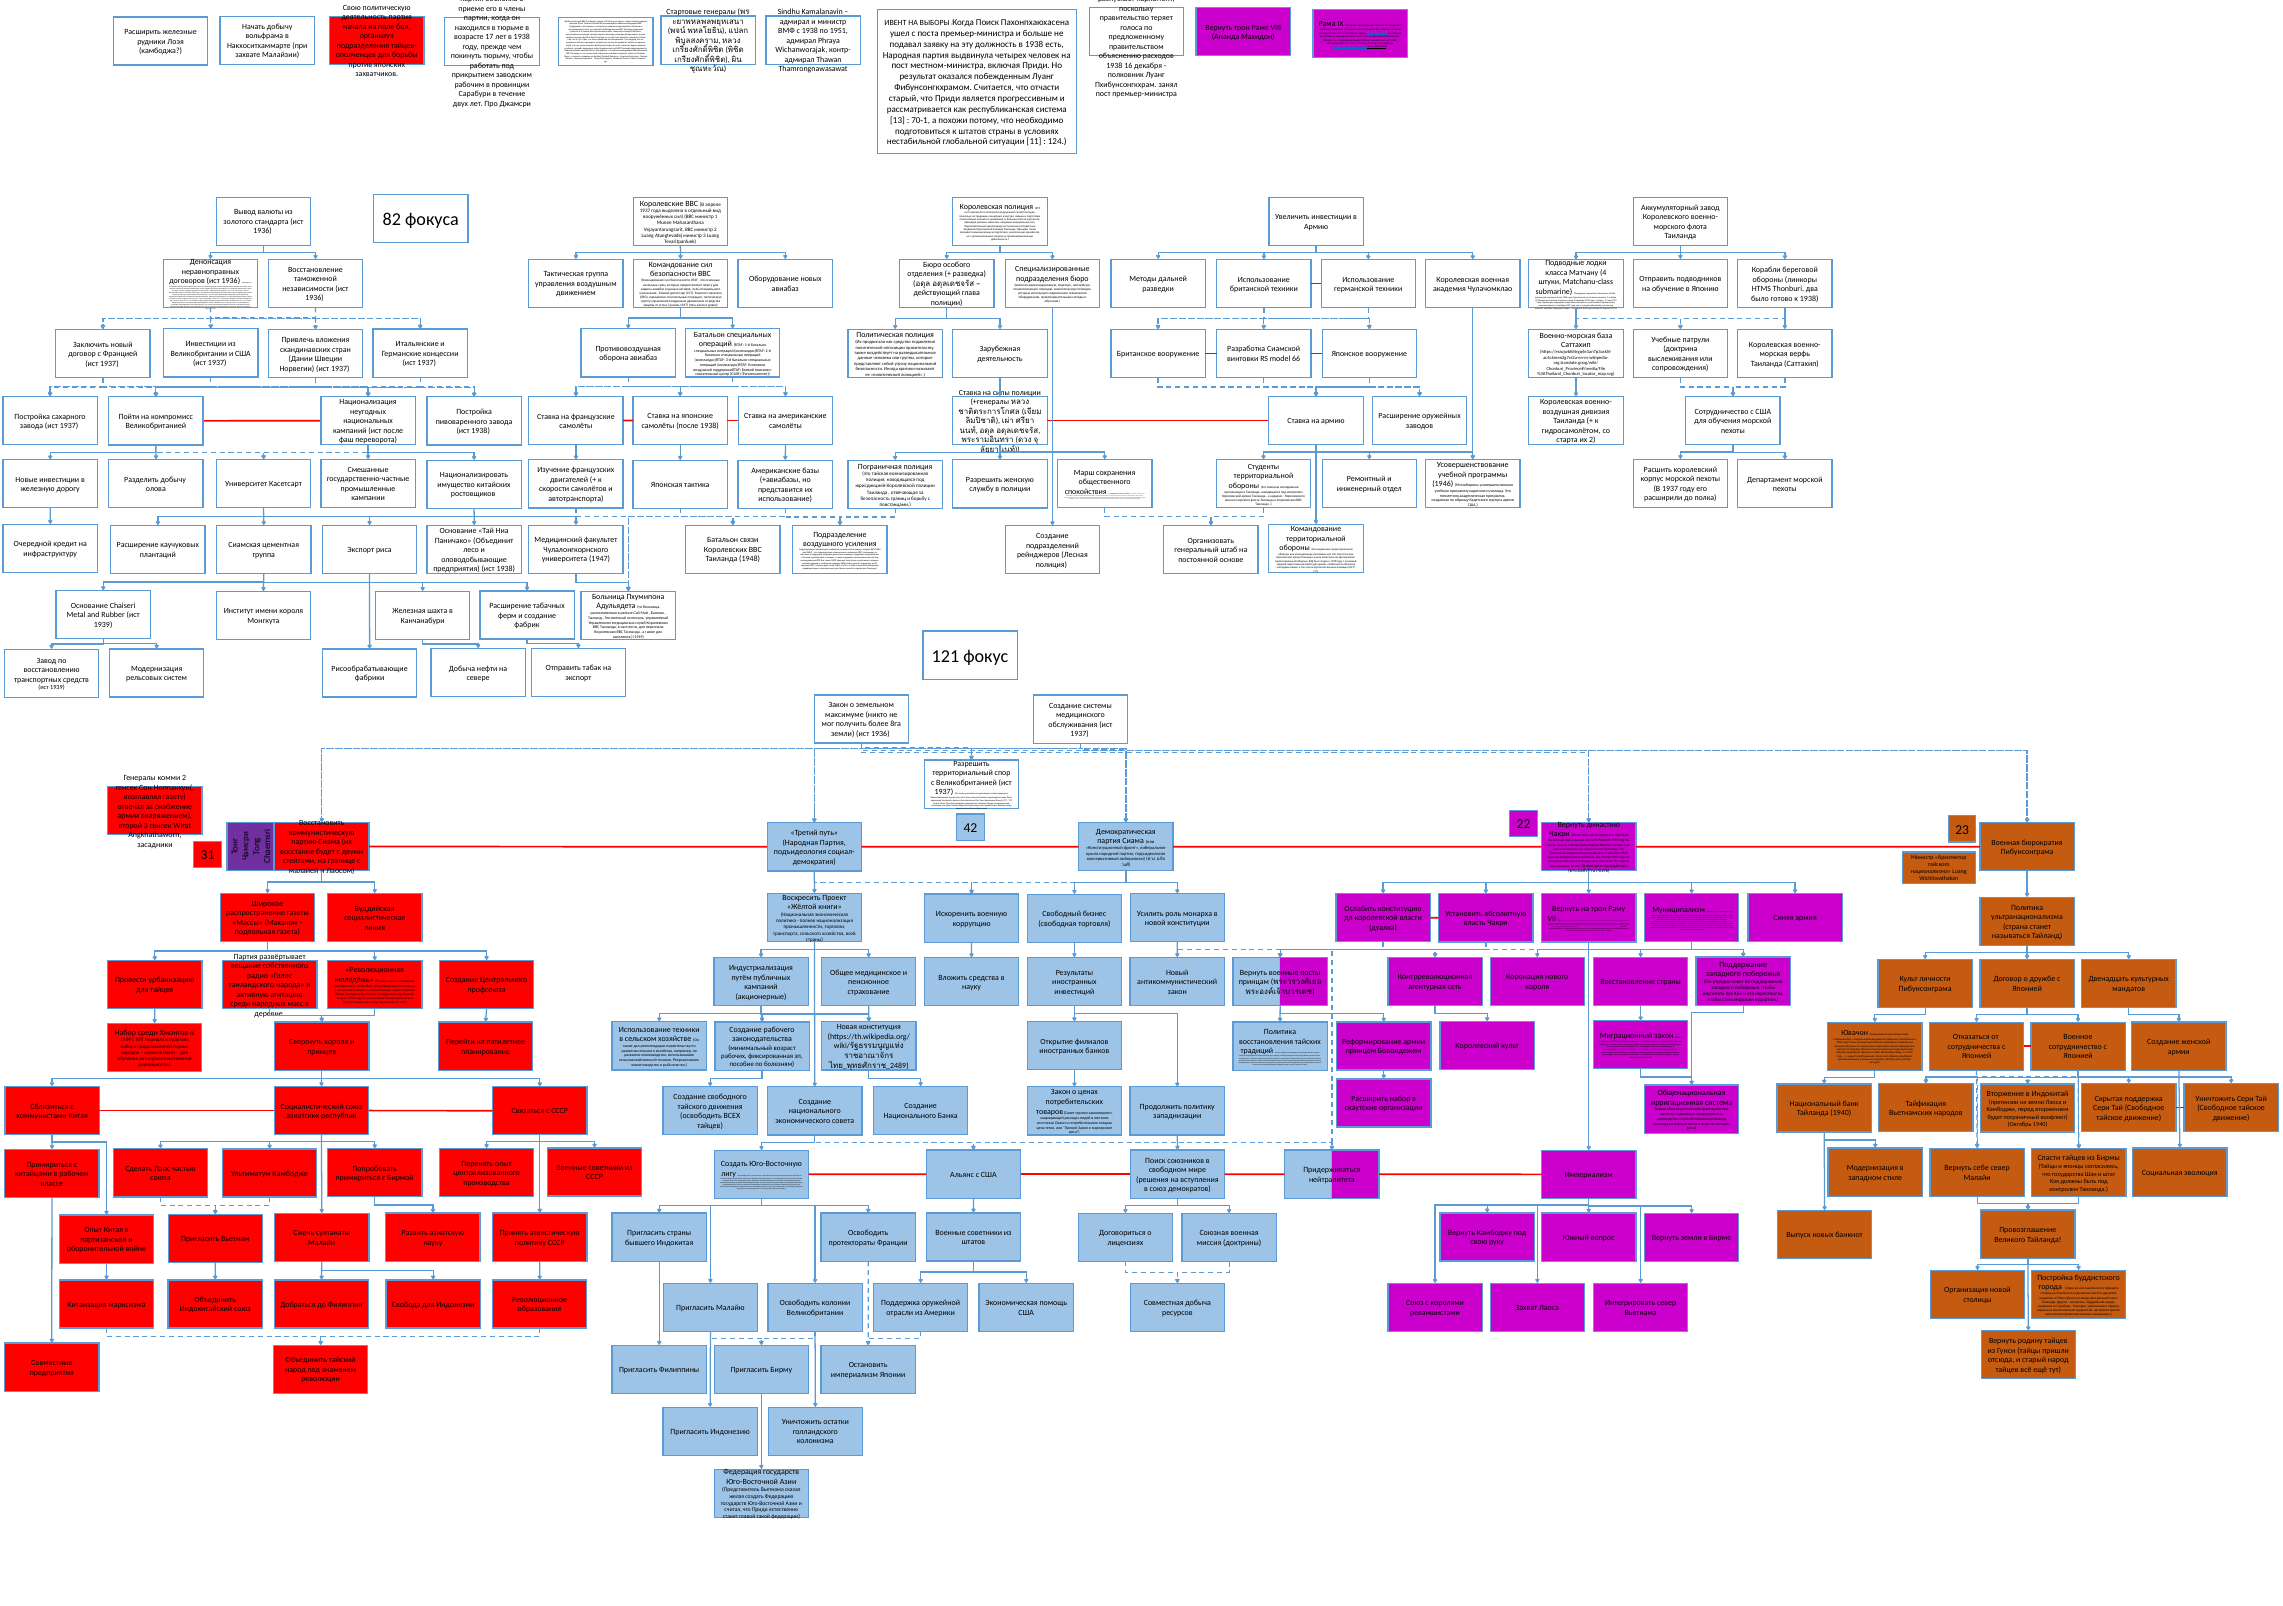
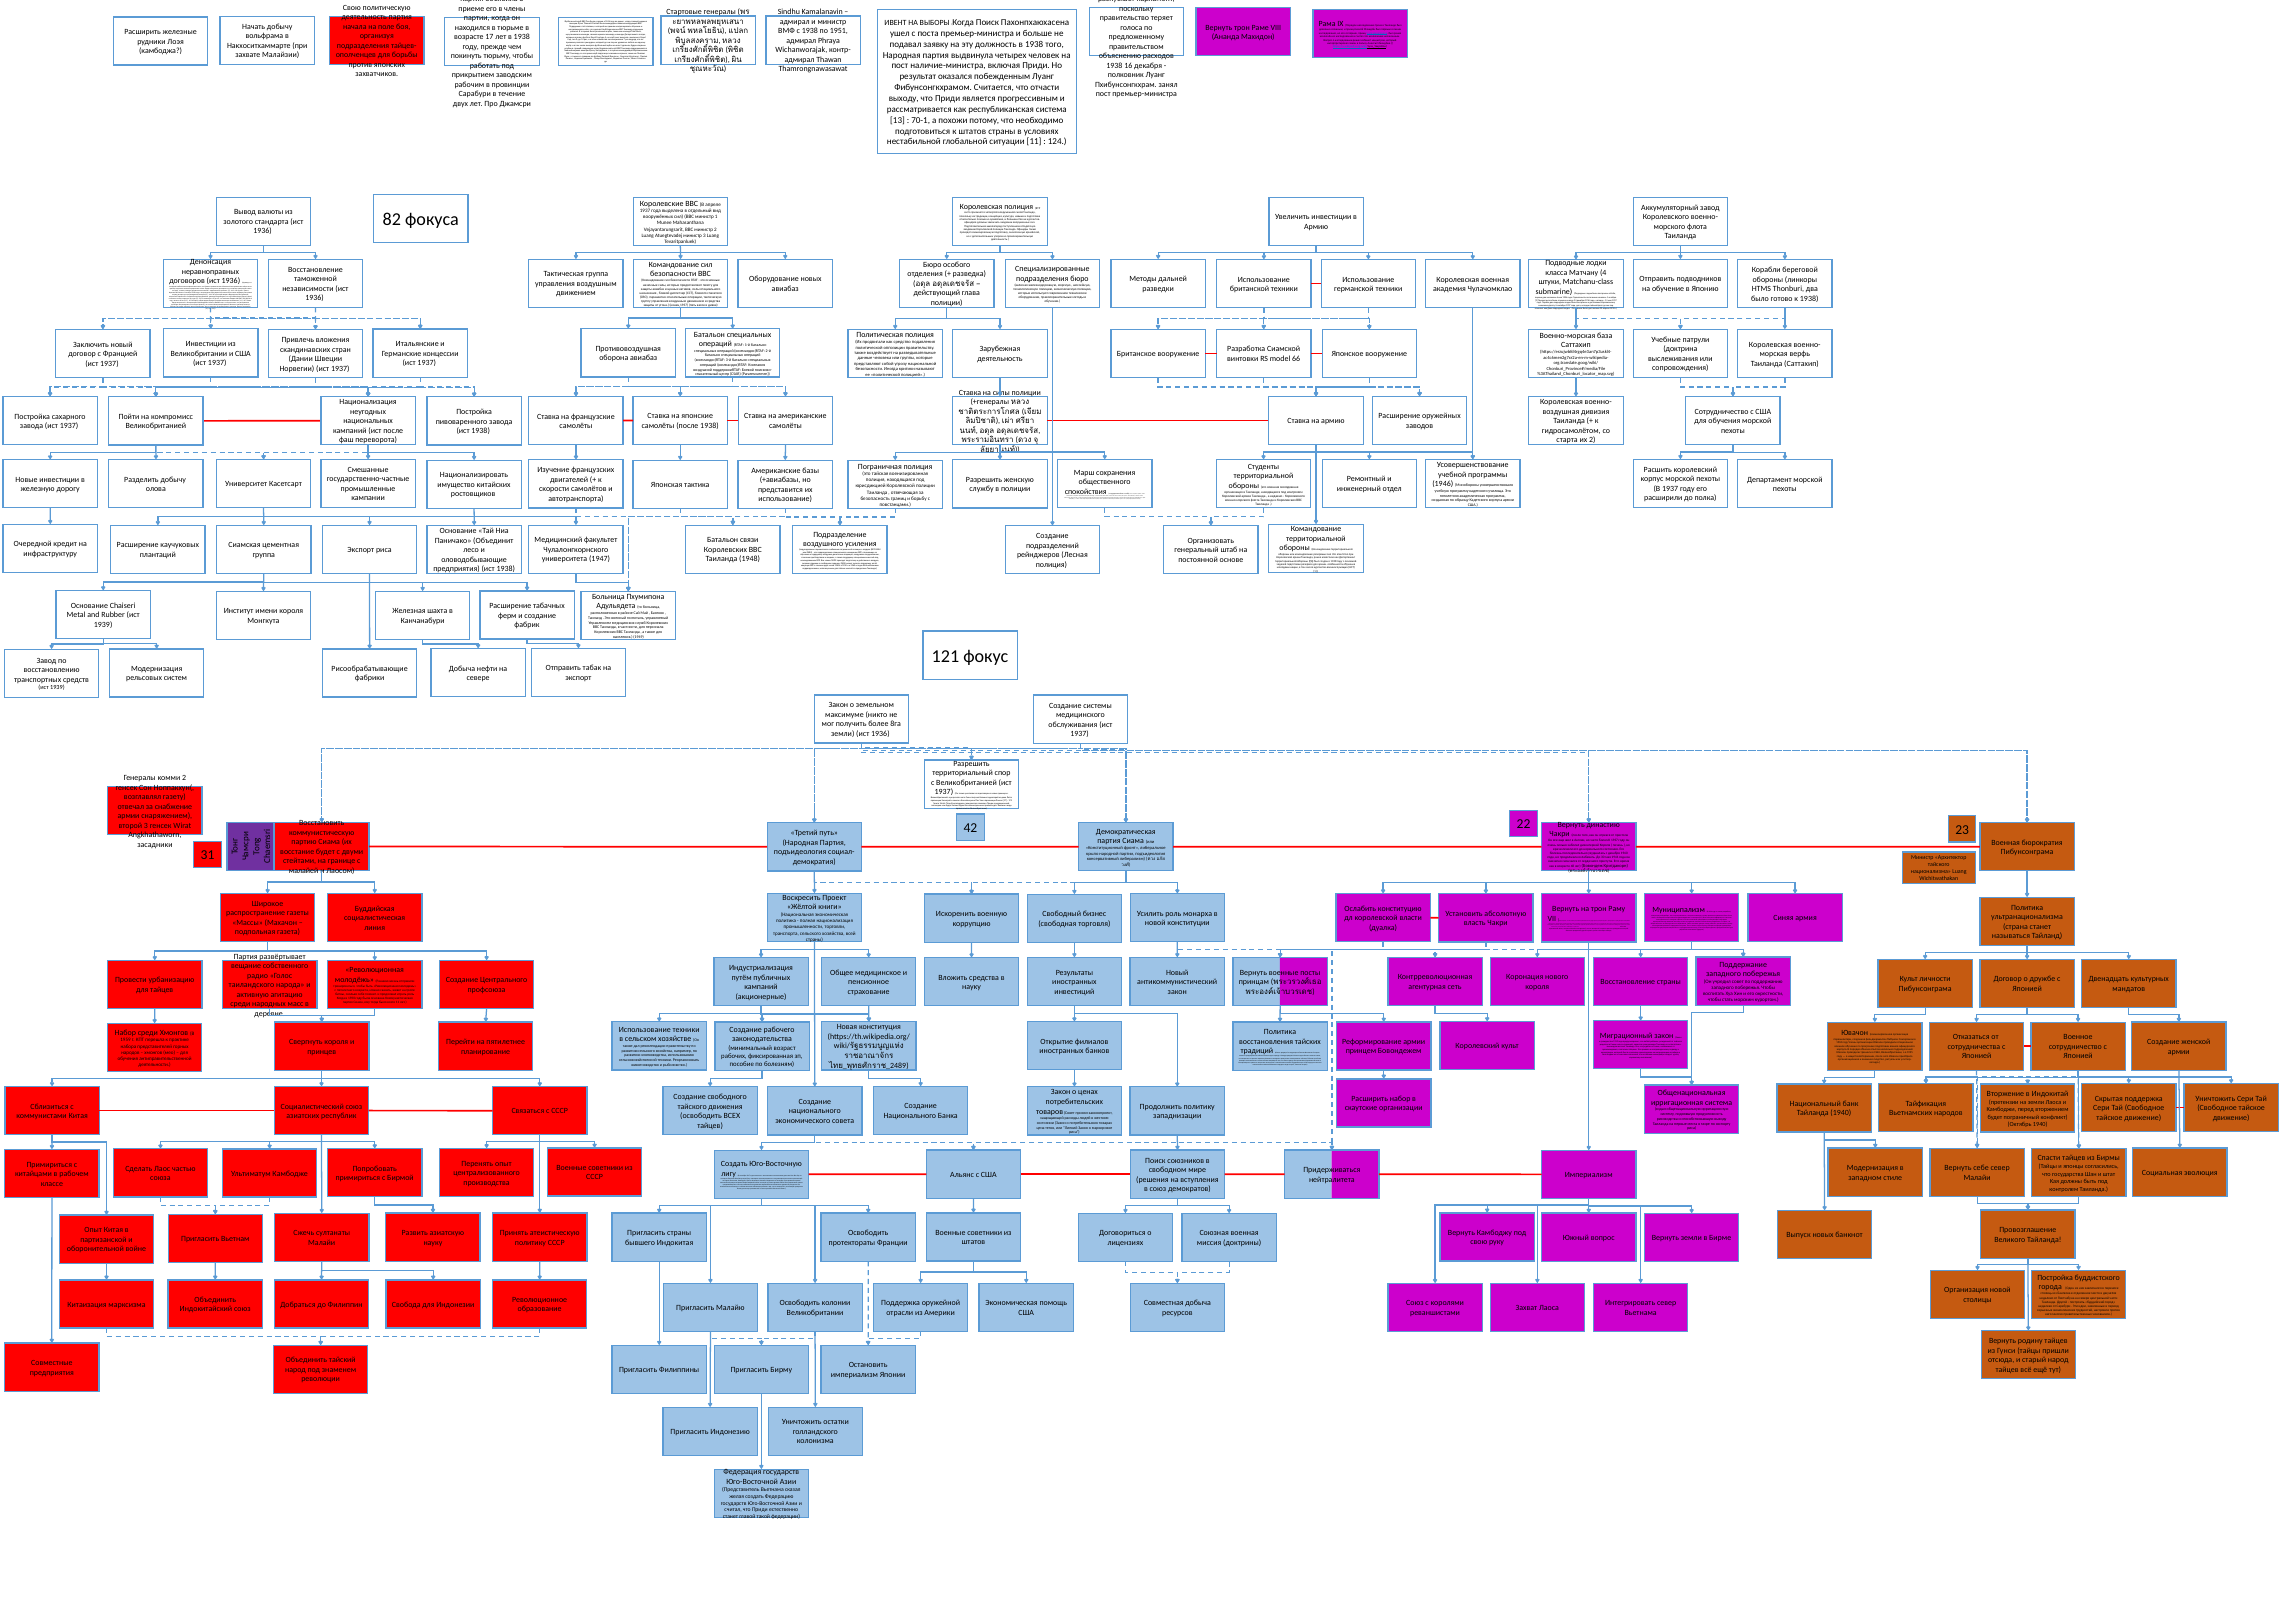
1938 есть: есть -> того (1055, 44)
местном-министра: местном-министра -> наличие-министра (948, 66)
старый: старый -> выходу (904, 98)
